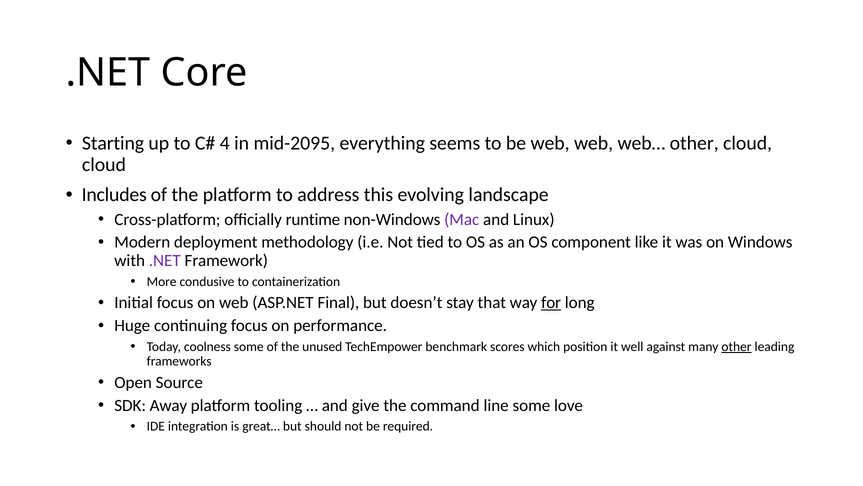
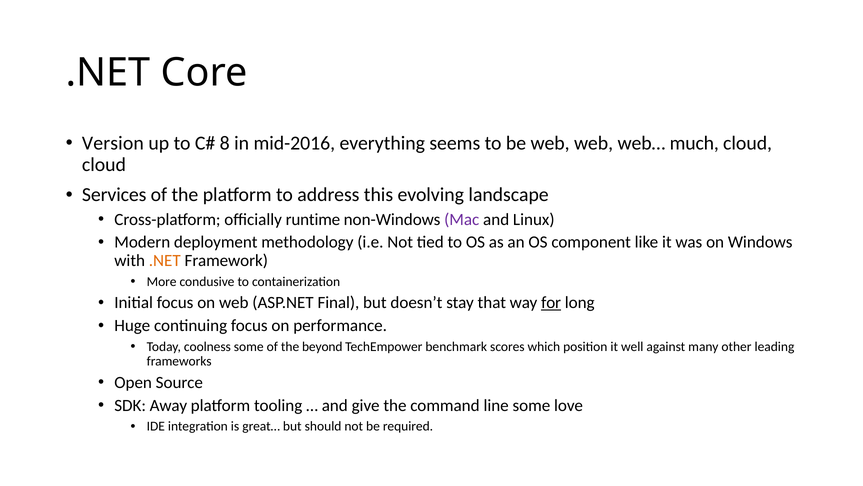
Starting: Starting -> Version (113, 143)
4: 4 -> 8 (225, 143)
mid-2095: mid-2095 -> mid-2016 (294, 143)
web… other: other -> much (694, 143)
Includes: Includes -> Services (114, 195)
.NET colour: purple -> orange (165, 260)
unused: unused -> beyond (322, 346)
other underline: present -> none (736, 346)
